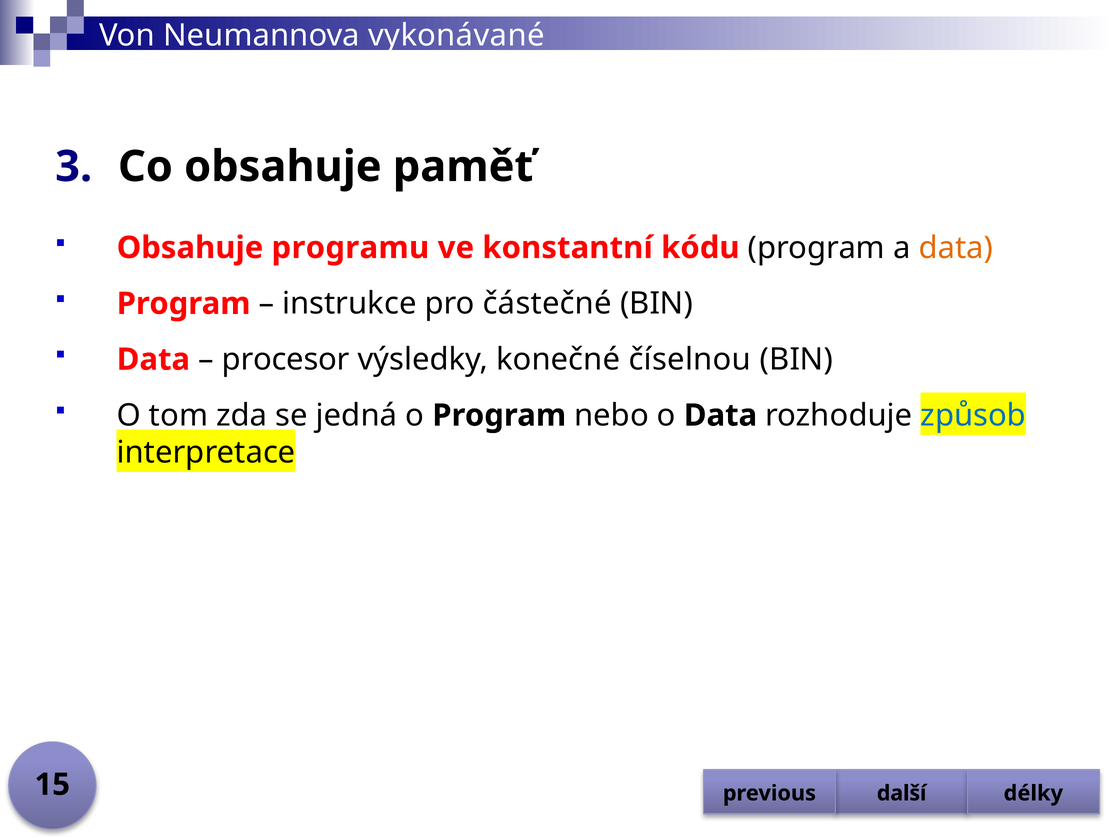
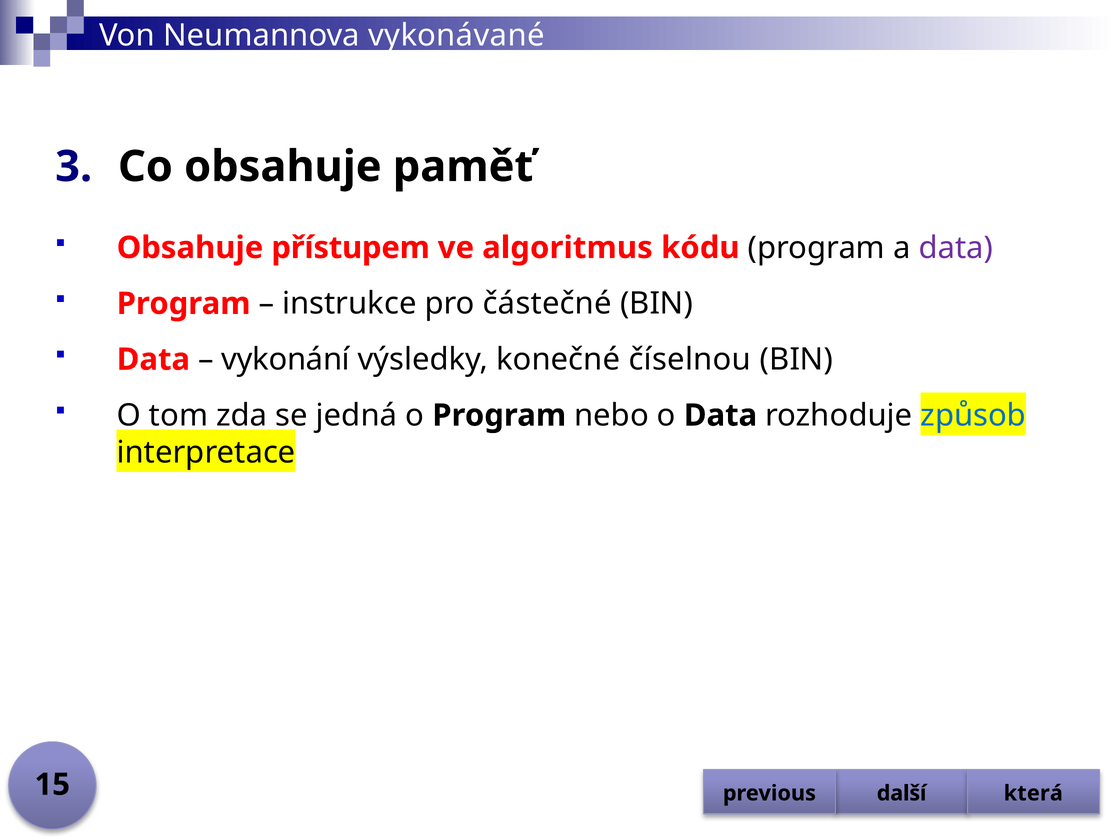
programu: programu -> přístupem (351, 248)
konstantní: konstantní -> algoritmus (567, 248)
data colour: orange -> purple (956, 248)
procesor: procesor -> vykonání (286, 359)
délky: délky -> která (1033, 793)
